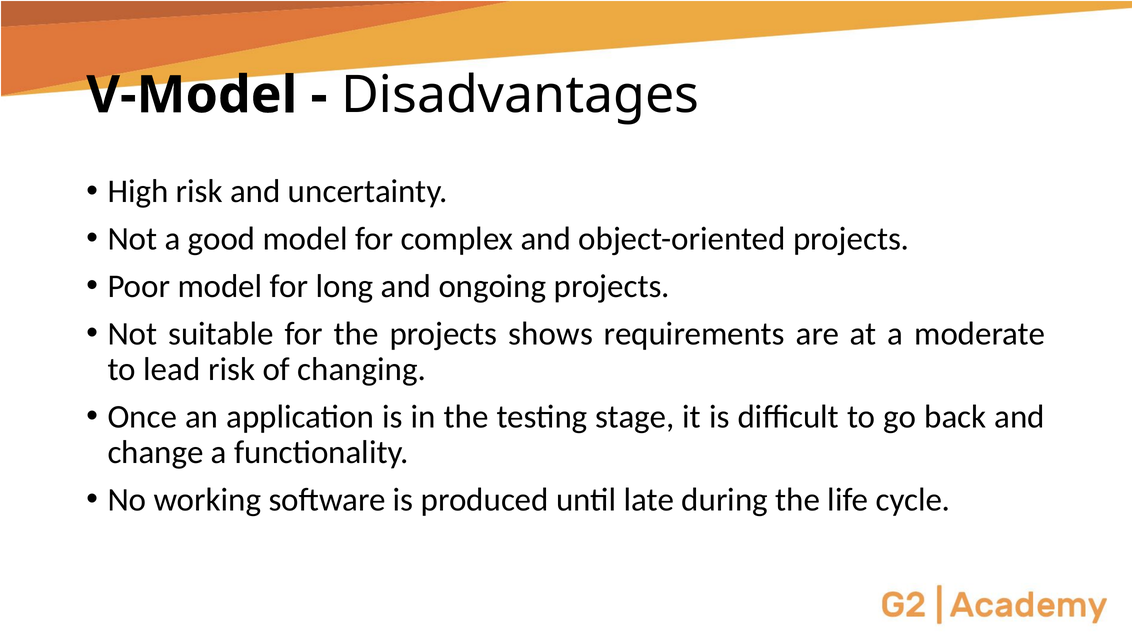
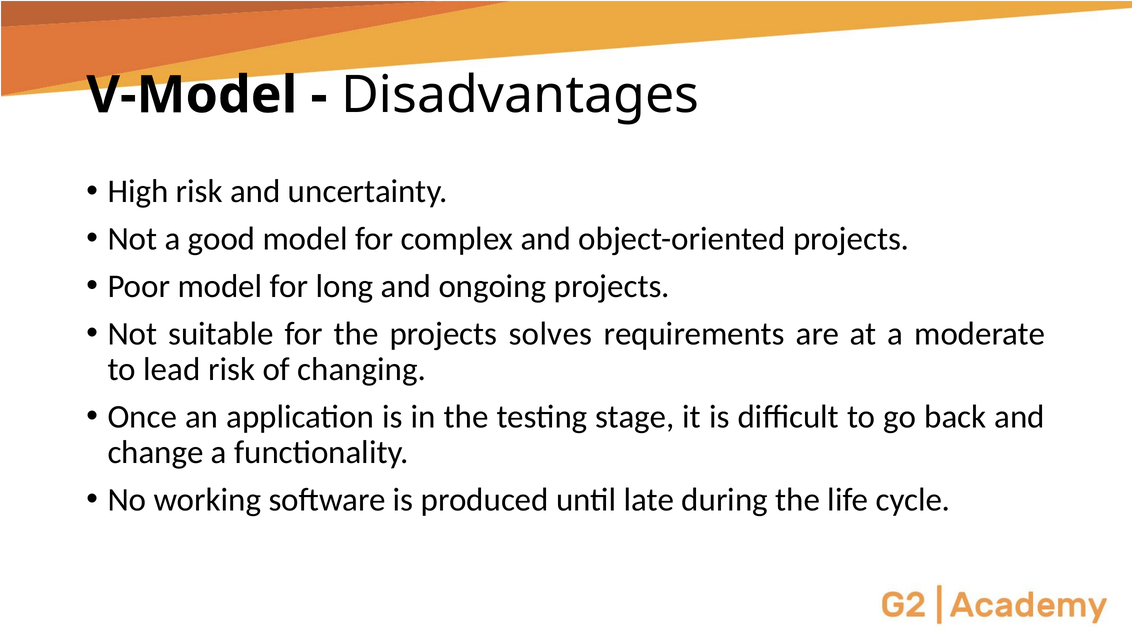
shows: shows -> solves (551, 334)
